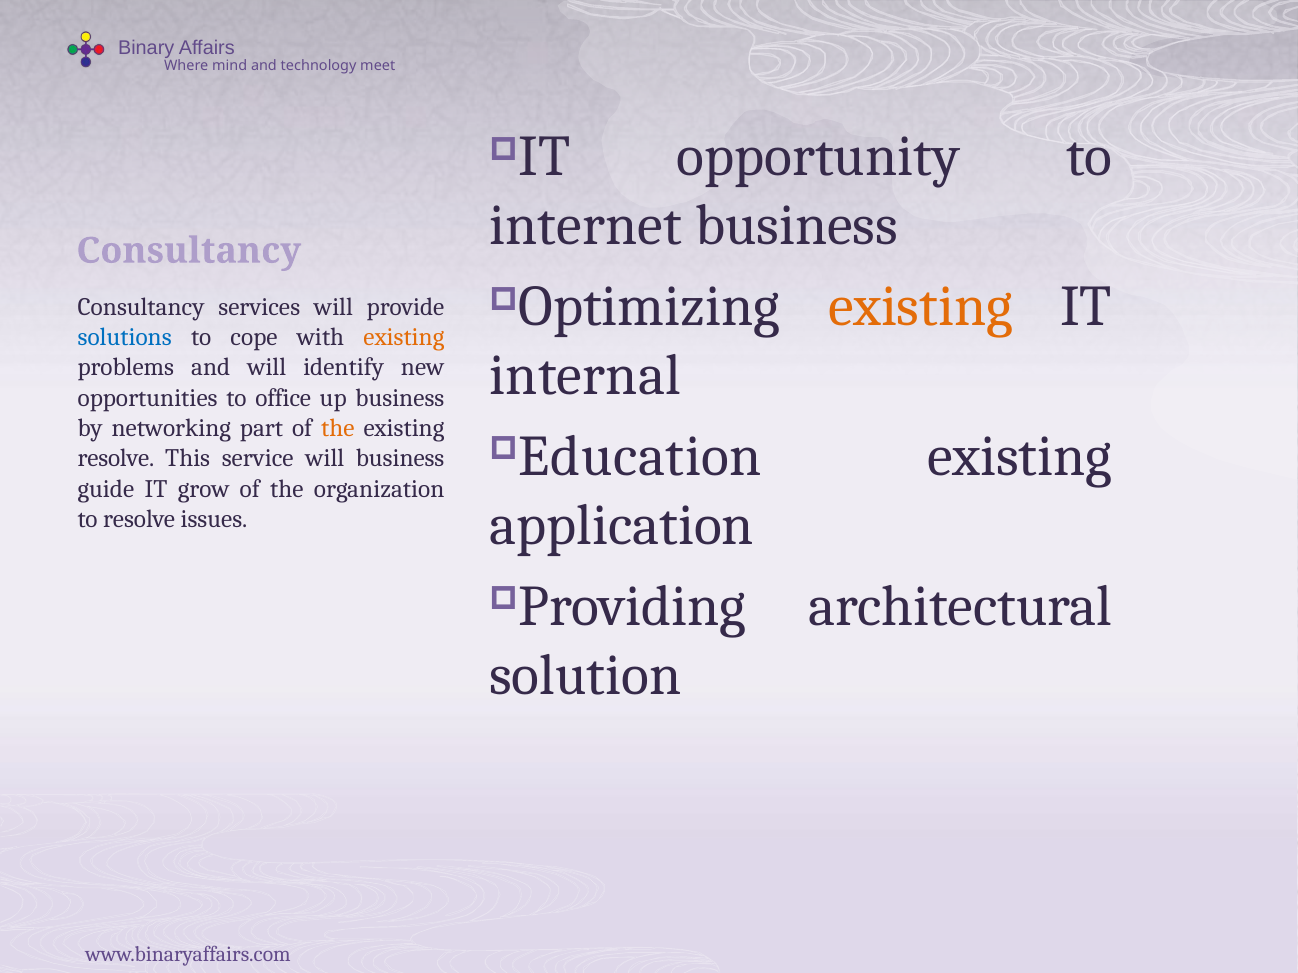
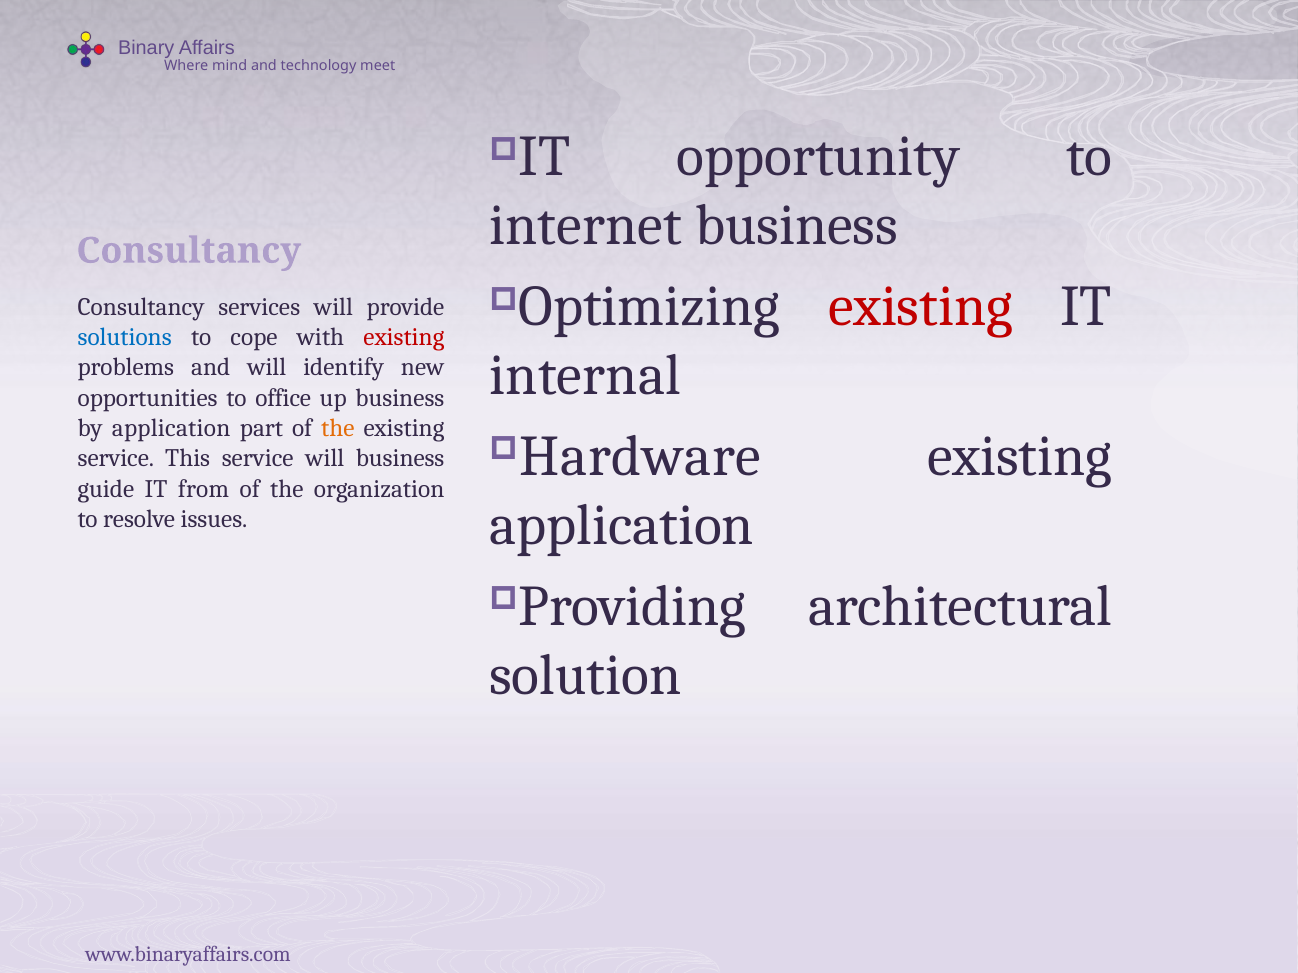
existing colour: orange -> red (920, 307)
existing colour: orange -> red (404, 338)
by networking: networking -> application (171, 428)
Education: Education -> Hardware (640, 457)
resolve: resolve -> service (116, 459)
grow: grow -> from (203, 489)
